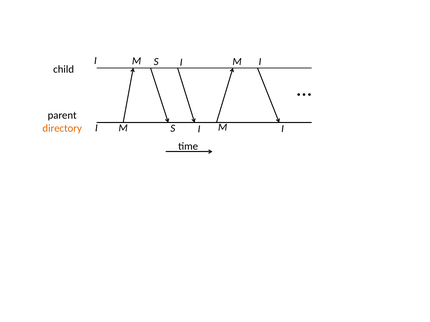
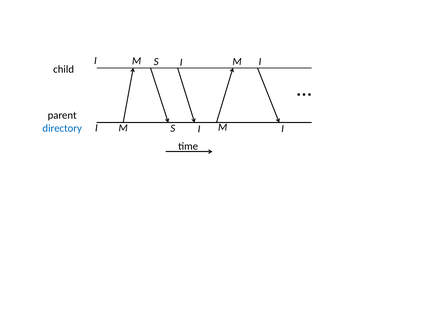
directory colour: orange -> blue (62, 128)
